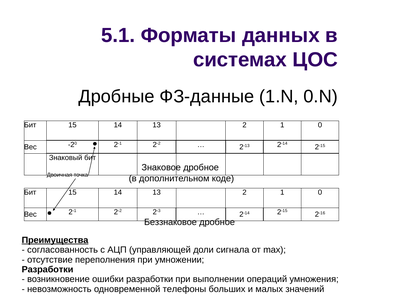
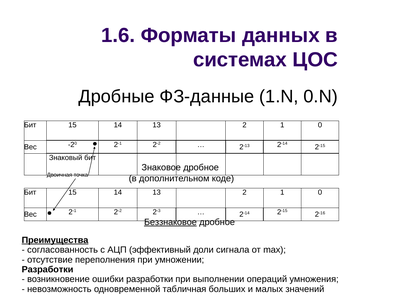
5.1: 5.1 -> 1.6 (118, 35)
Беззнаковое underline: none -> present (170, 222)
управляющей: управляющей -> эффективный (160, 250)
телефоны: телефоны -> табличная (184, 289)
